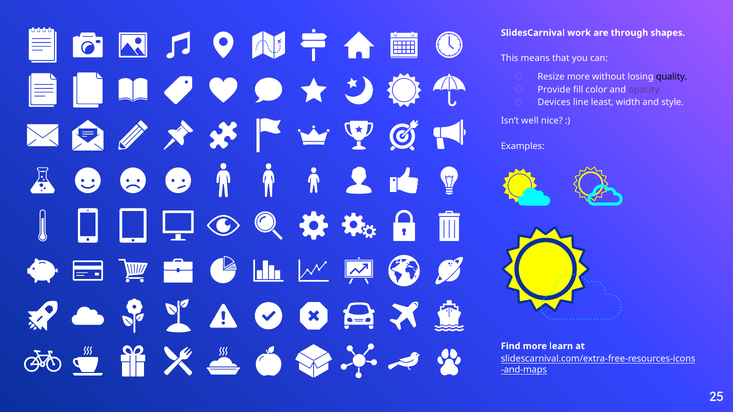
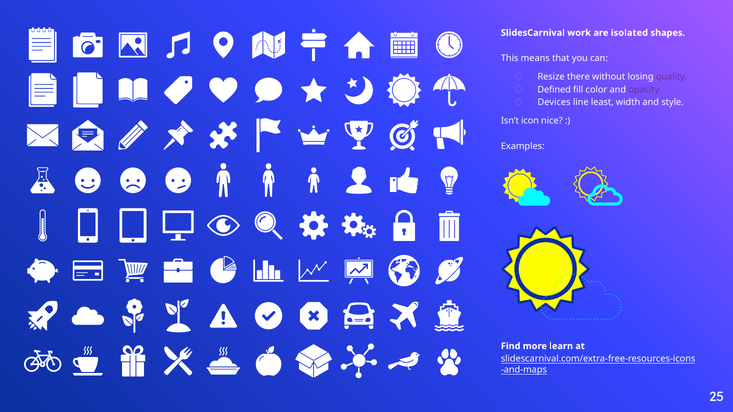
through: through -> isolated (629, 33)
Resize more: more -> there (578, 77)
quality colour: black -> purple (672, 77)
Provide: Provide -> Defined (554, 90)
well: well -> icon (530, 121)
